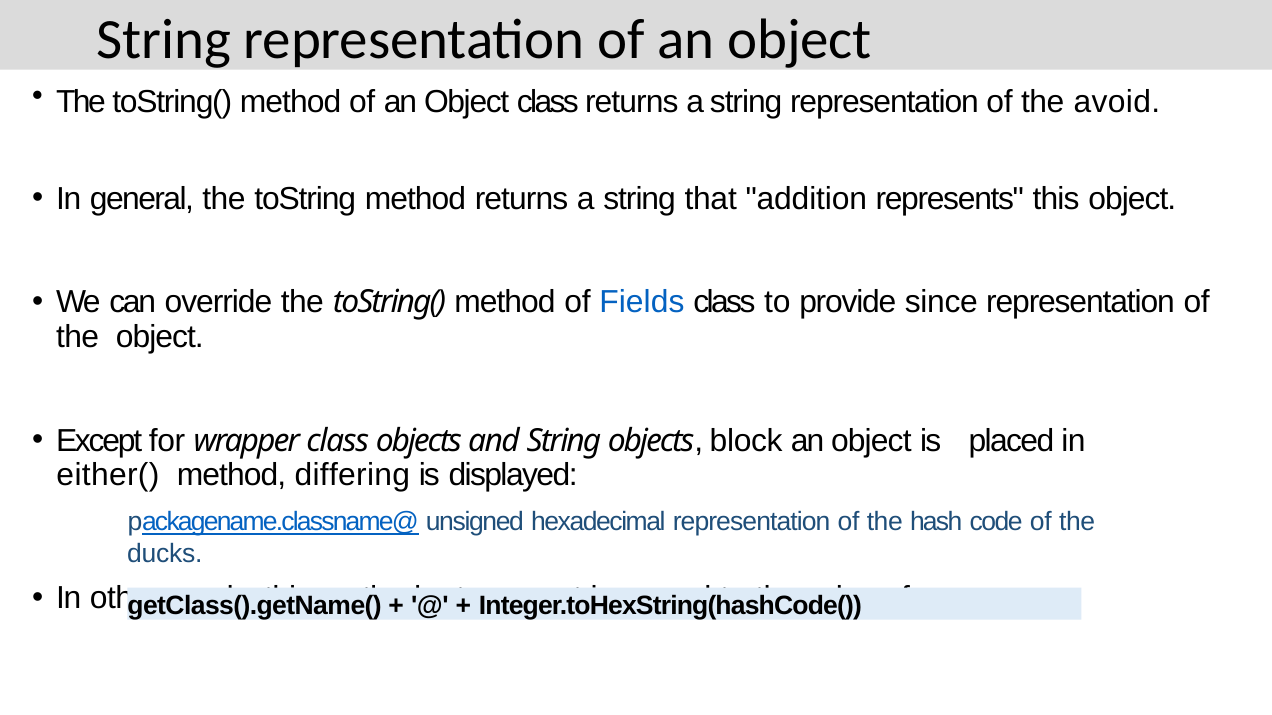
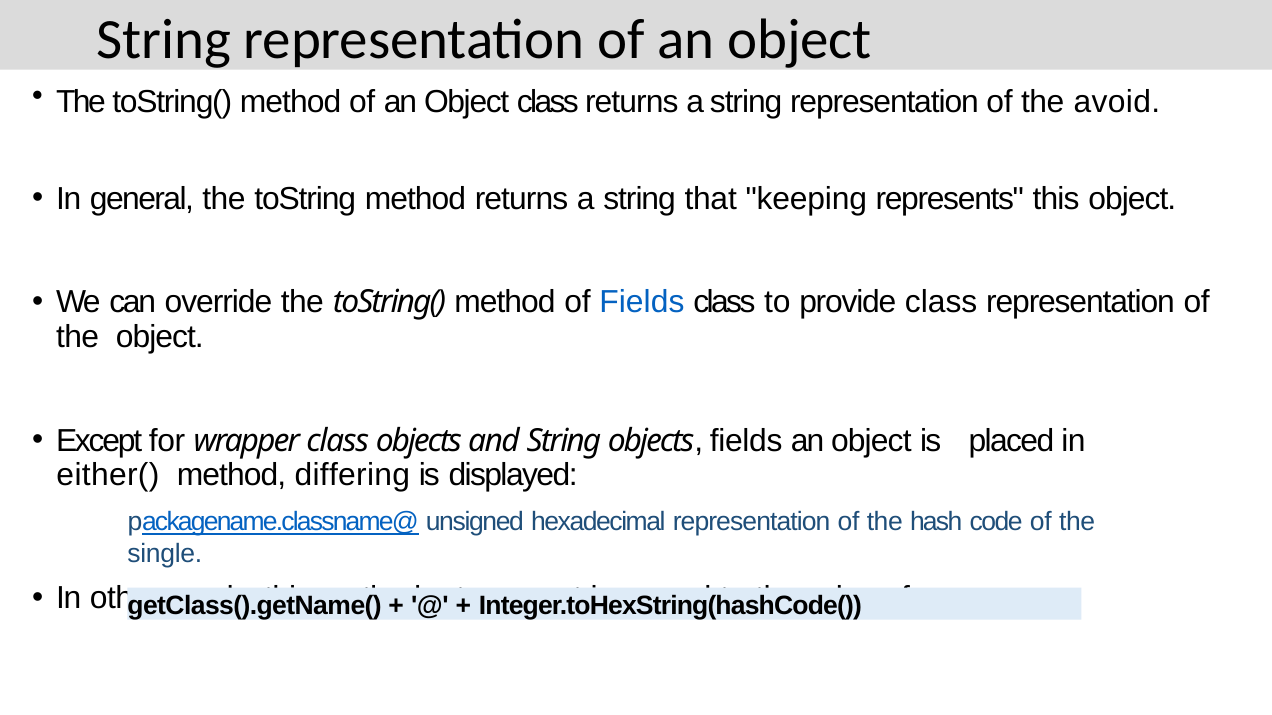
addition: addition -> keeping (806, 199)
provide since: since -> class (941, 303)
block: block -> fields (746, 441)
ducks: ducks -> single (165, 554)
